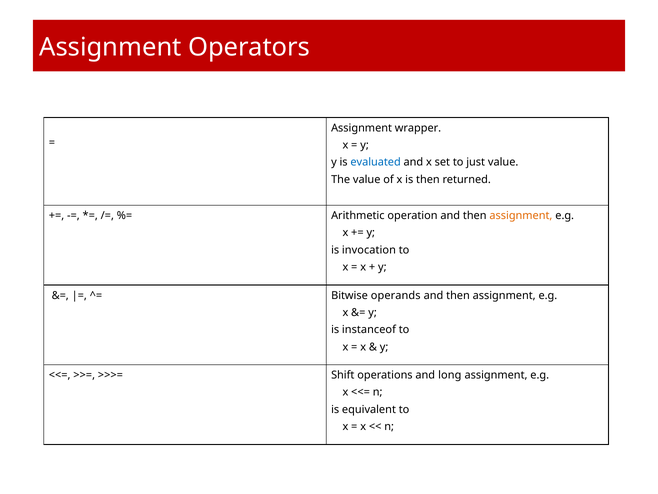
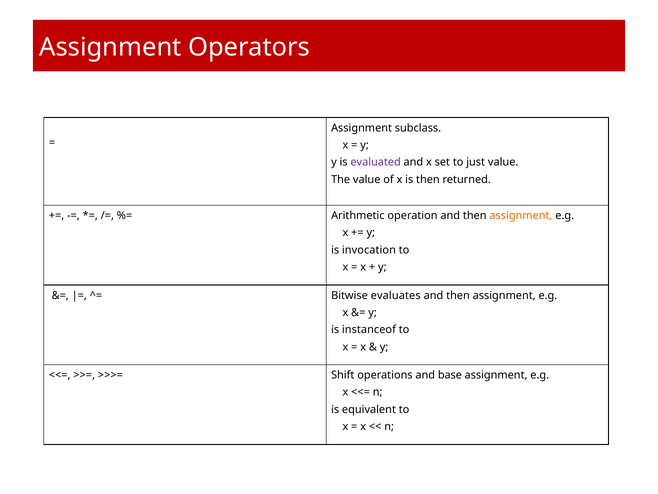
wrapper: wrapper -> subclass (418, 128)
evaluated colour: blue -> purple (376, 162)
operands: operands -> evaluates (396, 295)
long: long -> base (450, 375)
